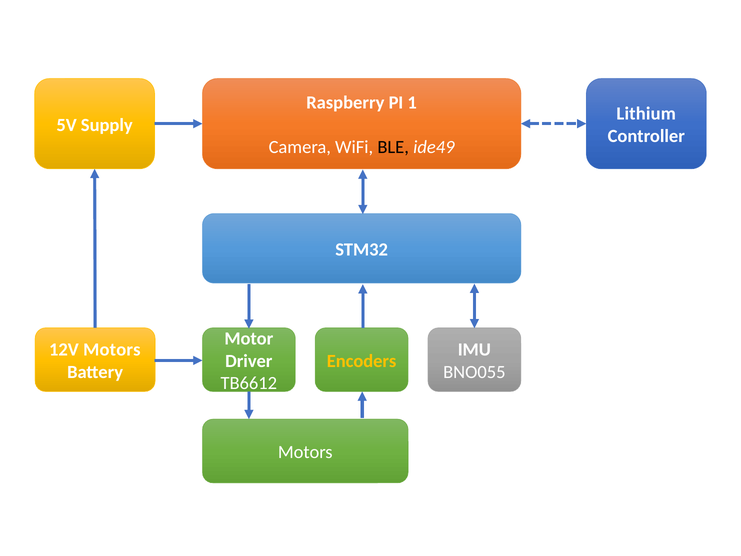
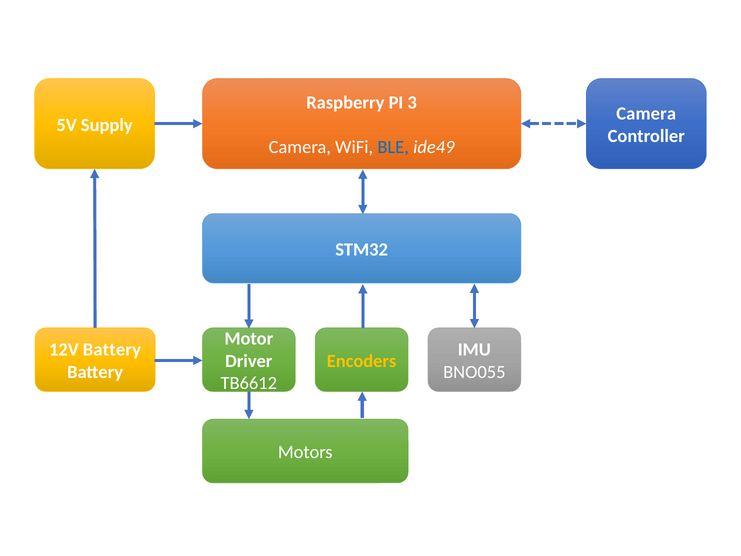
1: 1 -> 3 (412, 103)
Lithium: Lithium -> Camera (646, 114)
BLE colour: black -> blue (393, 147)
12V Motors: Motors -> Battery (112, 350)
